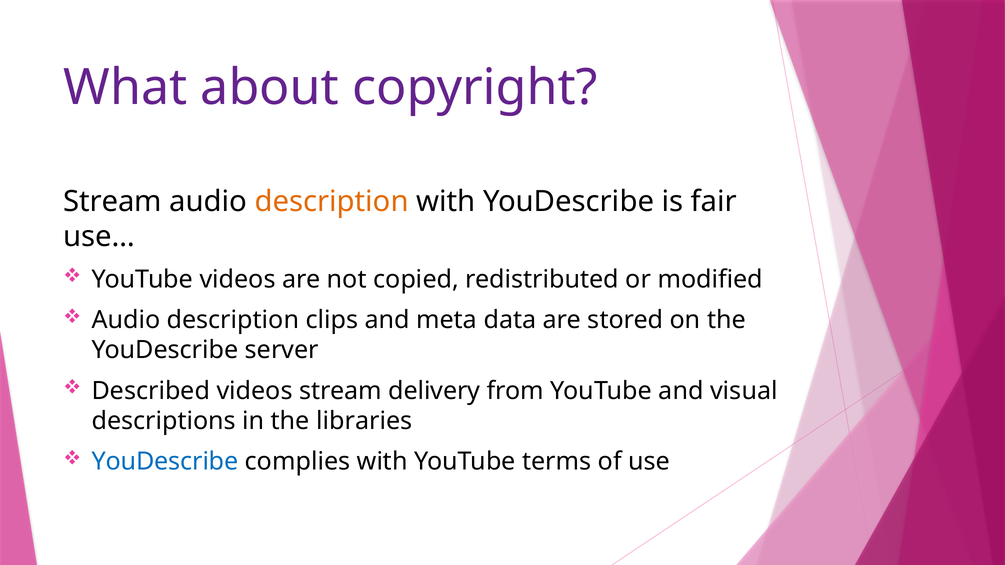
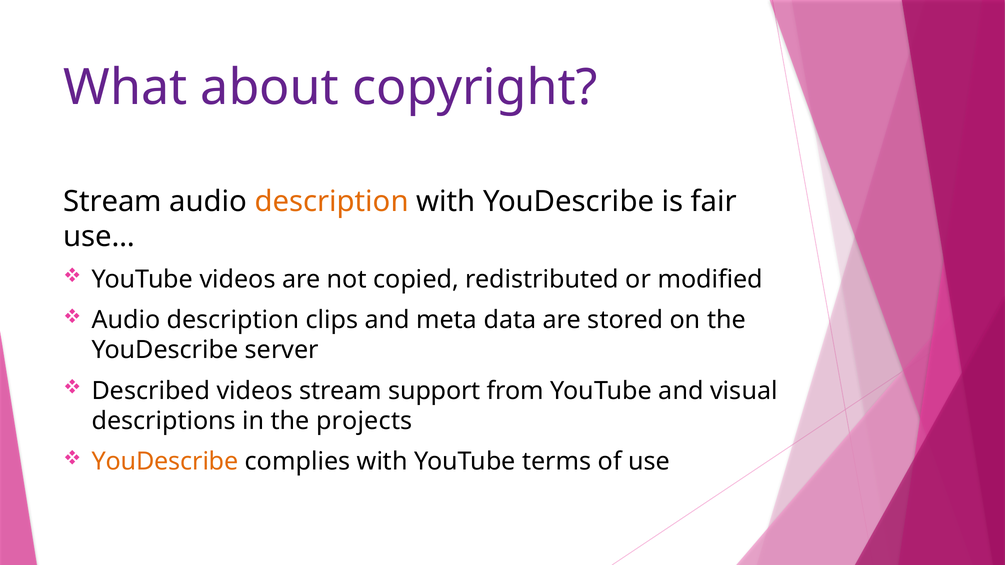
delivery: delivery -> support (434, 391)
libraries: libraries -> projects (364, 421)
YouDescribe colour: blue -> orange (165, 462)
